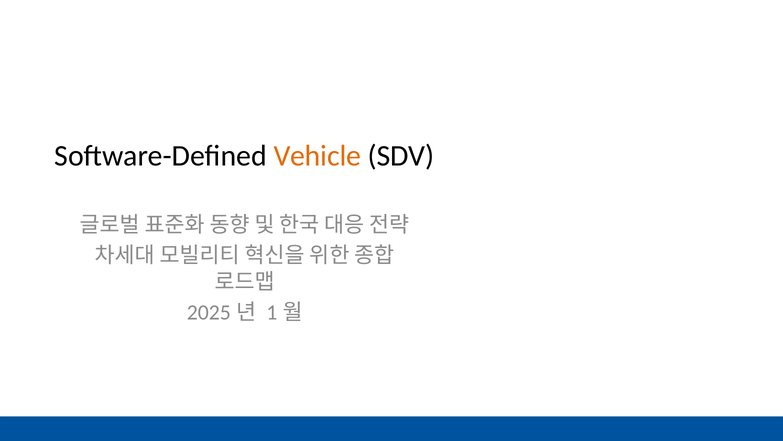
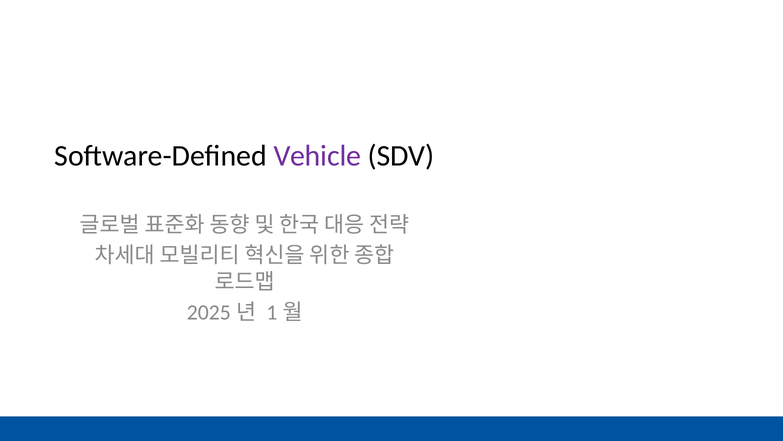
Vehicle colour: orange -> purple (317, 155)
